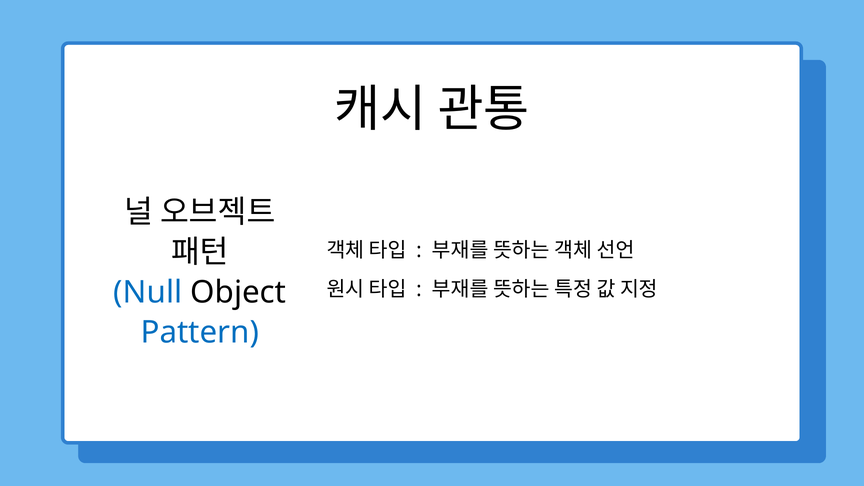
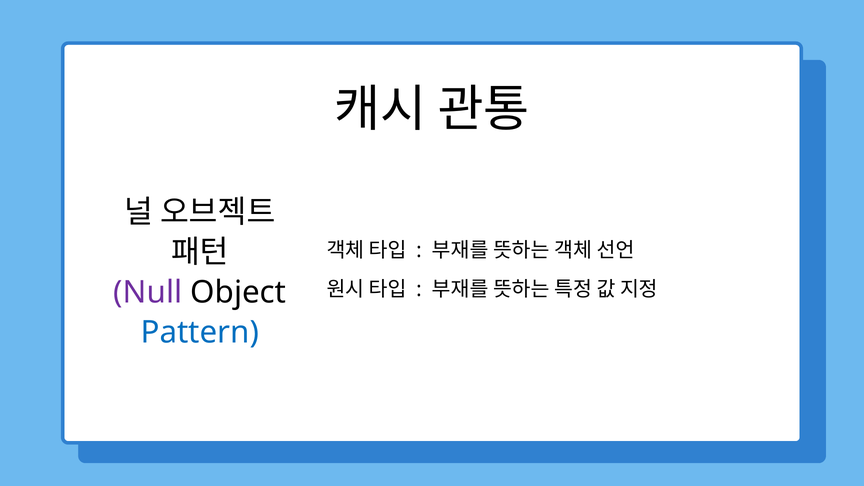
Null colour: blue -> purple (148, 292)
